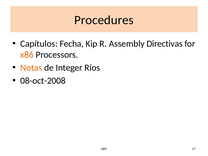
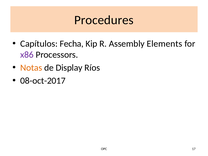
Directivas: Directivas -> Elements (165, 44)
x86 colour: orange -> purple (27, 55)
Integer: Integer -> Display (69, 68)
08-oct-2008: 08-oct-2008 -> 08-oct-2017 (43, 81)
